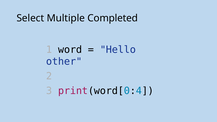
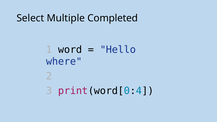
other: other -> where (64, 62)
